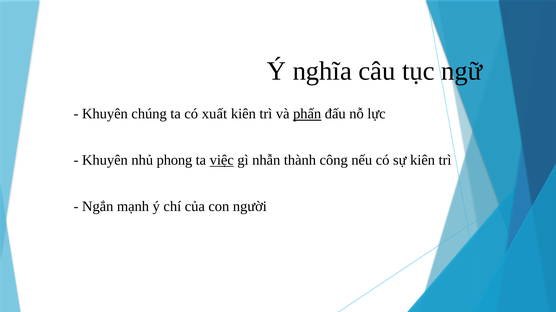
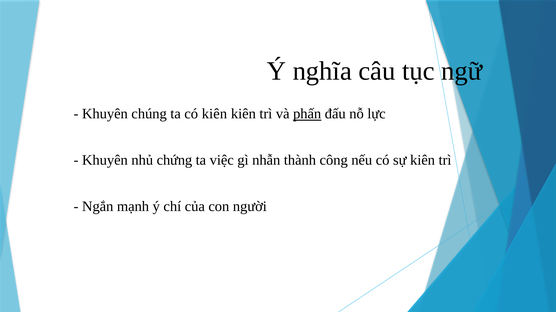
có xuất: xuất -> kiên (214, 114)
phong: phong -> chứng (174, 160)
việc underline: present -> none (222, 160)
